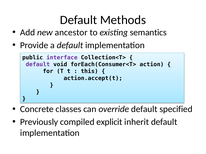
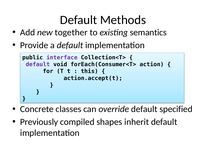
ancestor: ancestor -> together (71, 33)
explicit: explicit -> shapes (109, 122)
